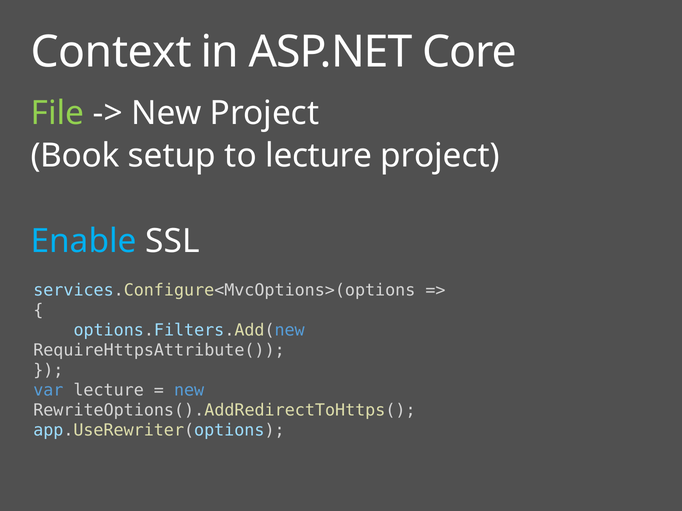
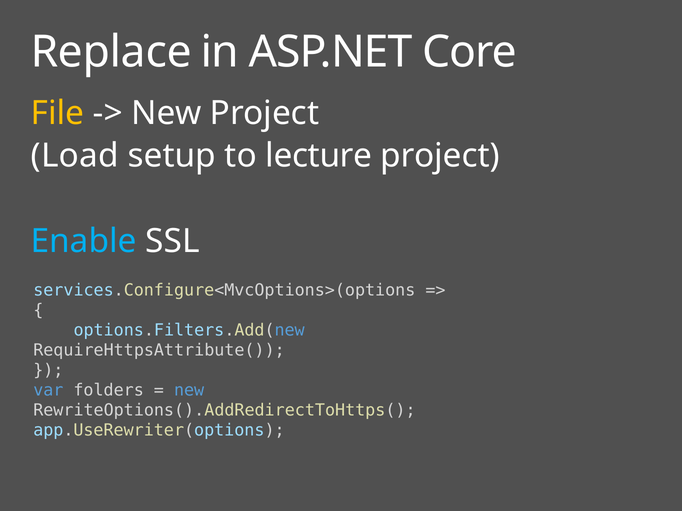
Context: Context -> Replace (111, 52)
File colour: light green -> yellow (57, 113)
Book: Book -> Load (75, 156)
var lecture: lecture -> folders (109, 391)
